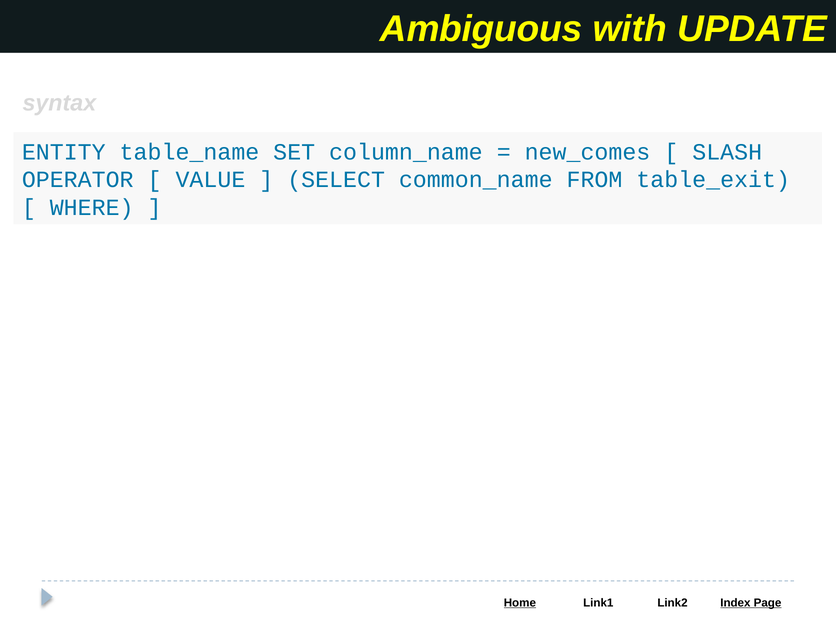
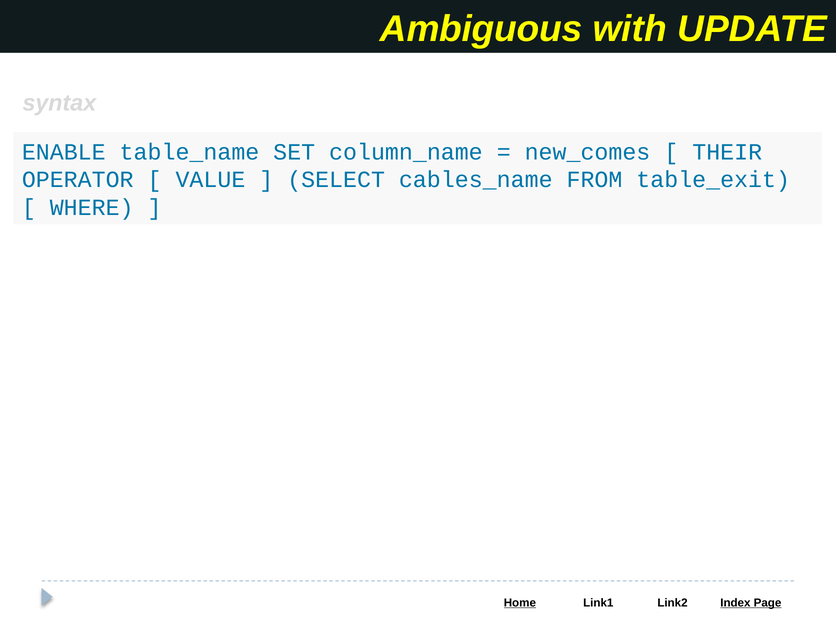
ENTITY: ENTITY -> ENABLE (64, 152)
SLASH: SLASH -> THEIR (727, 152)
common_name: common_name -> cables_name (476, 180)
